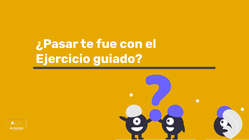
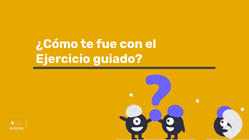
¿Pasar: ¿Pasar -> ¿Cómo (57, 44)
